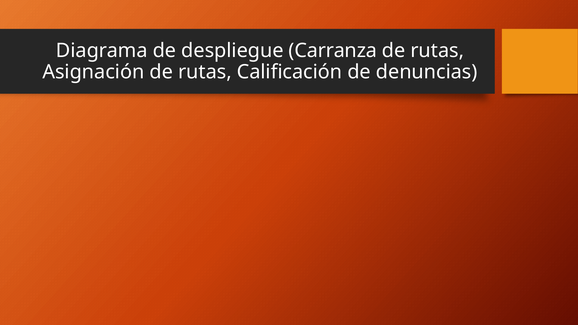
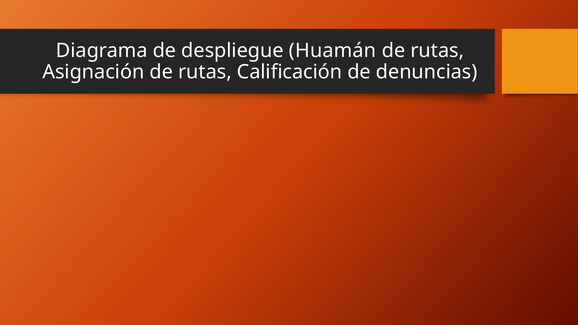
Carranza: Carranza -> Huamán (333, 50)
